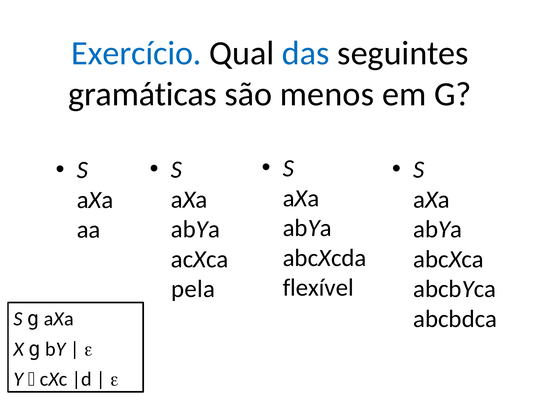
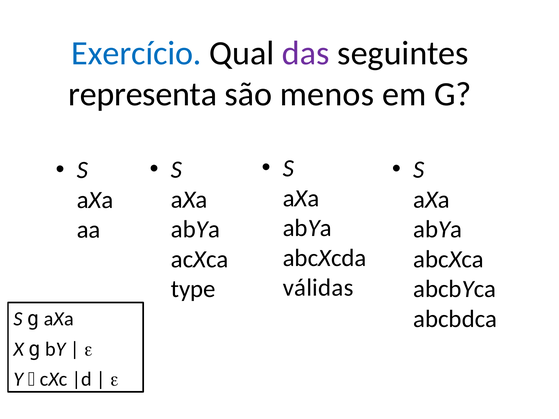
das colour: blue -> purple (306, 53)
gramáticas: gramáticas -> representa (143, 94)
flexível: flexível -> válidas (318, 288)
pela: pela -> type (193, 289)
